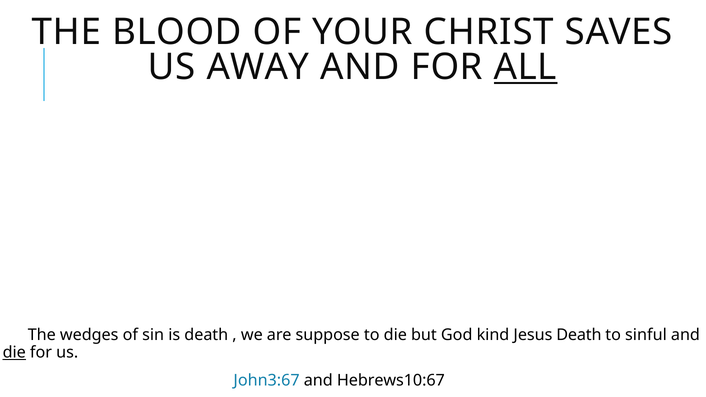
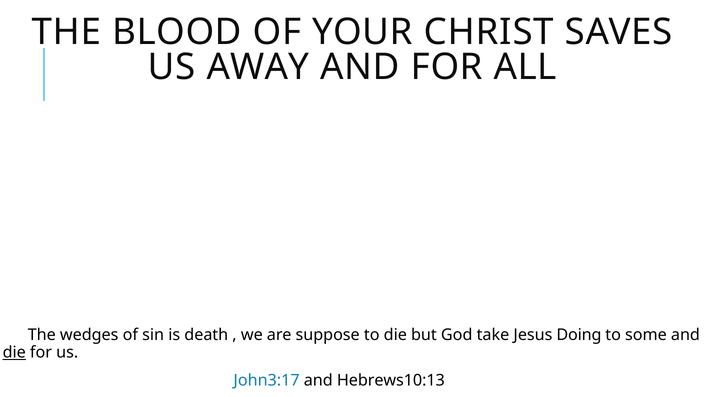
ALL underline: present -> none (525, 67)
kind: kind -> take (493, 335)
Jesus Death: Death -> Doing (579, 335)
sinful: sinful -> some (646, 335)
John3:67: John3:67 -> John3:17 (267, 380)
Hebrews10:67: Hebrews10:67 -> Hebrews10:13 (391, 380)
